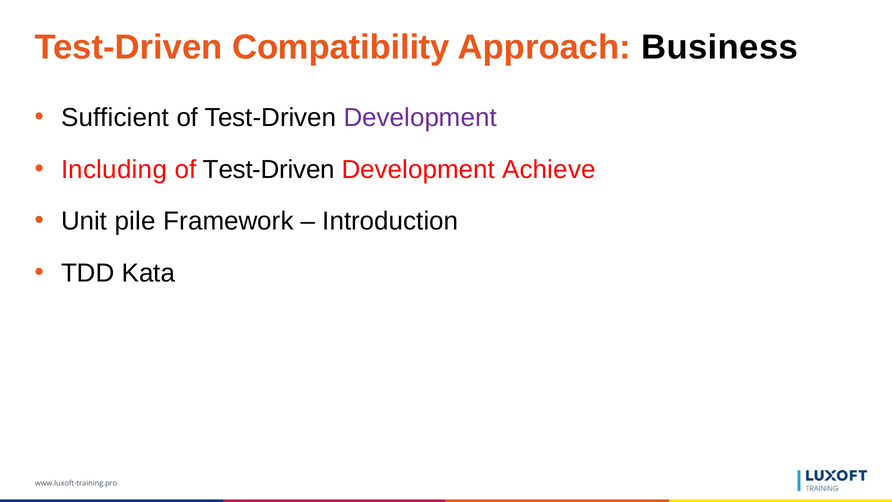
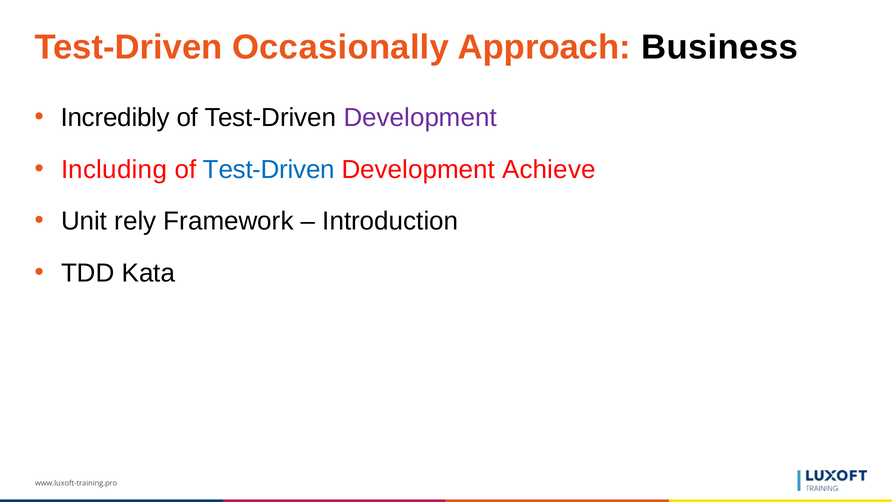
Compatibility: Compatibility -> Occasionally (341, 48)
Sufficient: Sufficient -> Incredibly (115, 118)
Test-Driven colour: black -> blue (269, 169)
pile: pile -> rely (135, 221)
